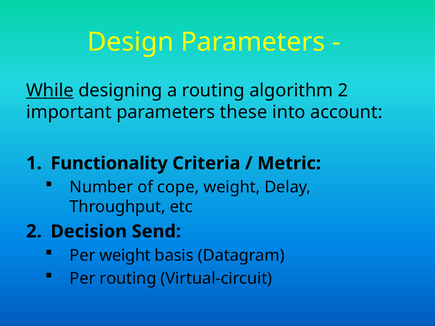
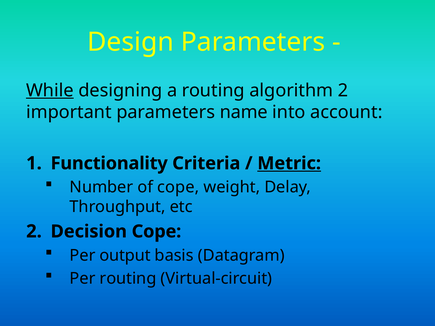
these: these -> name (244, 112)
Metric underline: none -> present (289, 163)
Decision Send: Send -> Cope (156, 232)
Per weight: weight -> output (125, 256)
